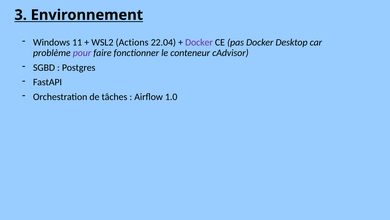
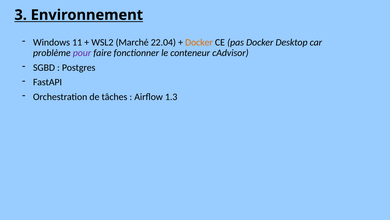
Actions: Actions -> Marché (132, 42)
Docker colour: purple -> orange (199, 42)
1.0: 1.0 -> 1.3 (171, 97)
